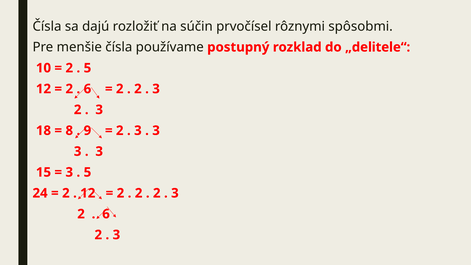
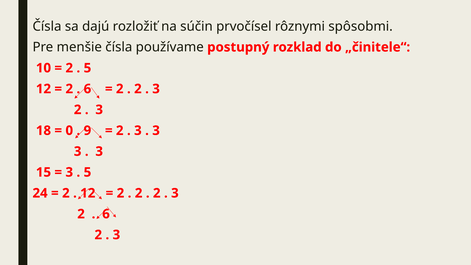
„delitele“: „delitele“ -> „činitele“ (378, 47)
8: 8 -> 0 (69, 131)
